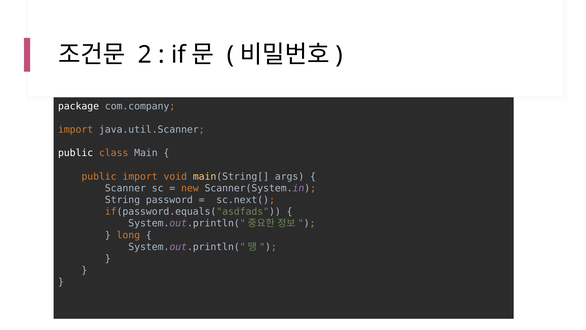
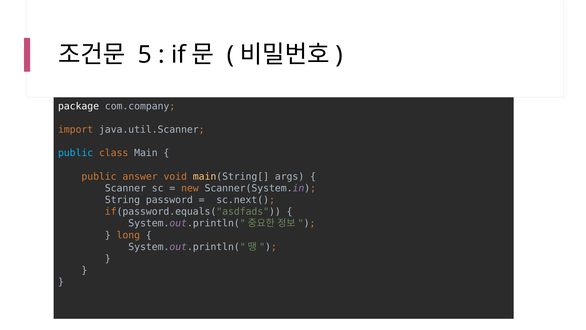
2: 2 -> 5 (145, 55)
public colour: white -> light blue (76, 153)
public import: import -> answer (140, 176)
